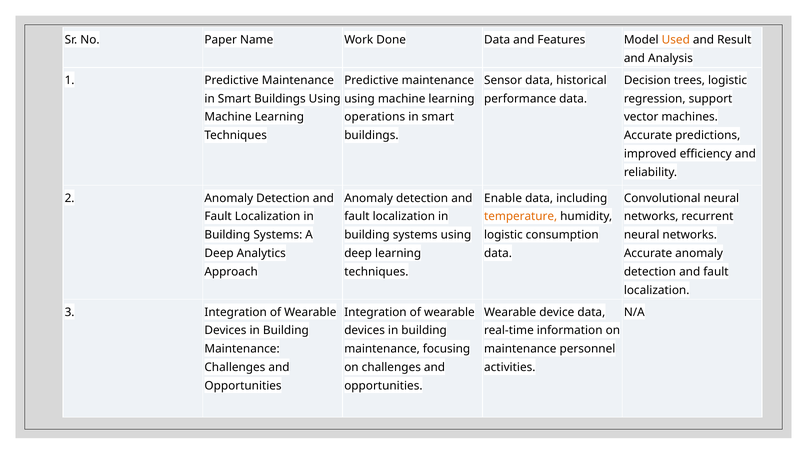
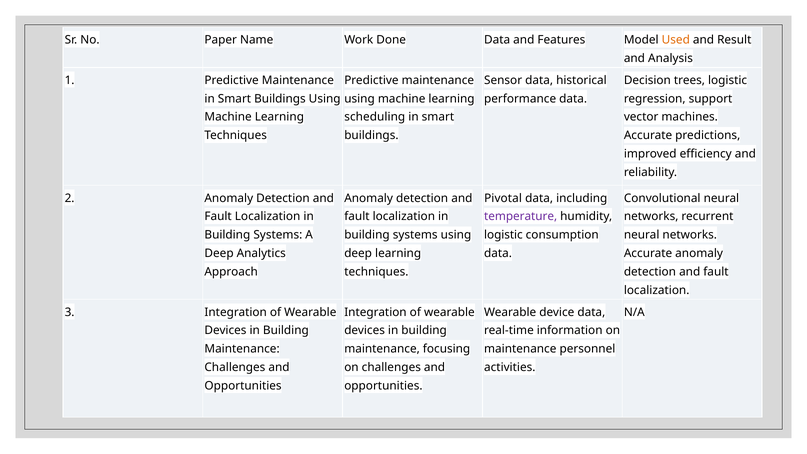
operations: operations -> scheduling (375, 117)
Enable: Enable -> Pivotal (503, 198)
temperature colour: orange -> purple (521, 217)
